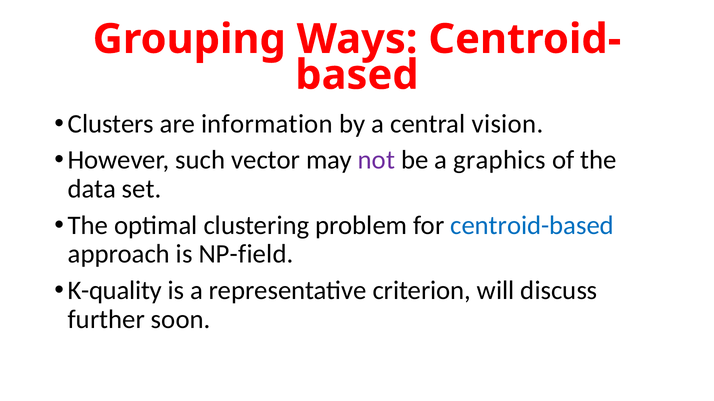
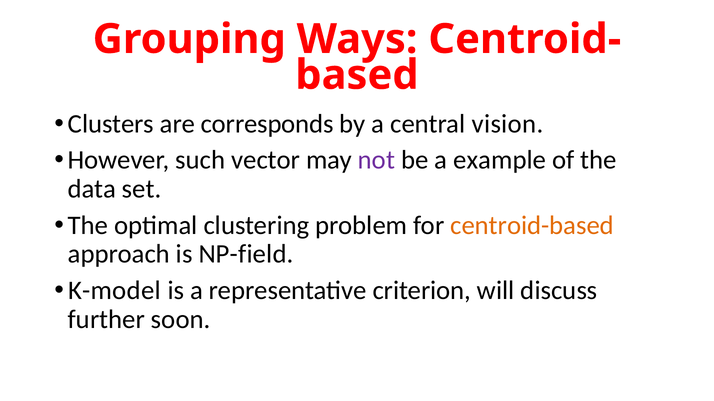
information: information -> corresponds (267, 124)
graphics: graphics -> example (500, 160)
centroid-based colour: blue -> orange (532, 226)
K-quality: K-quality -> K-model (114, 291)
